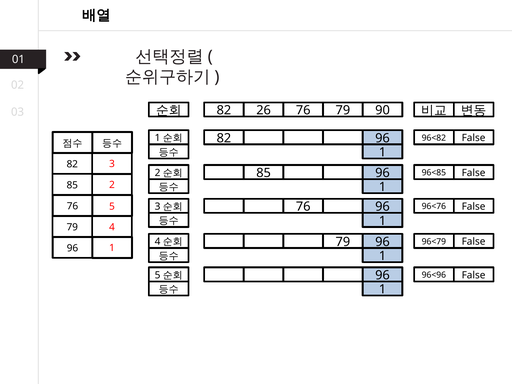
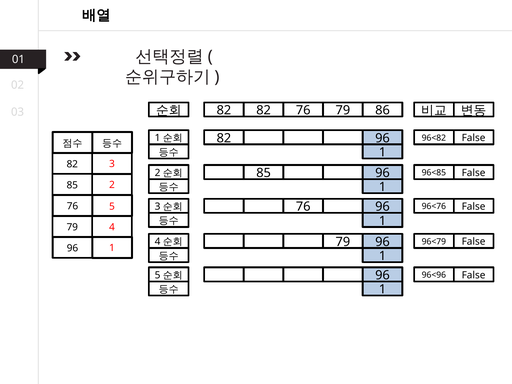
82 26: 26 -> 82 (264, 110)
90: 90 -> 86 (383, 110)
